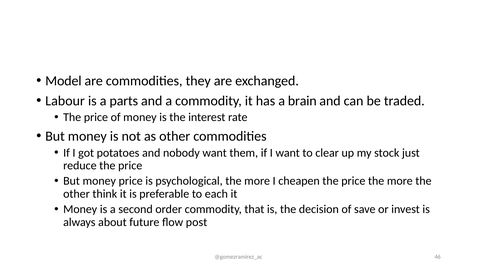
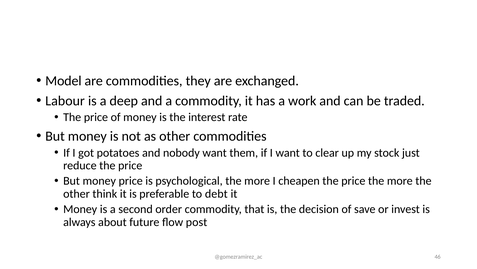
parts: parts -> deep (124, 101)
brain: brain -> work (302, 101)
each: each -> debt (216, 193)
